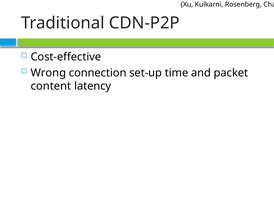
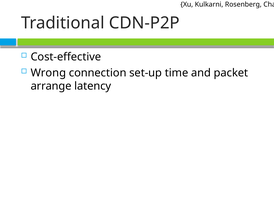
content: content -> arrange (51, 86)
